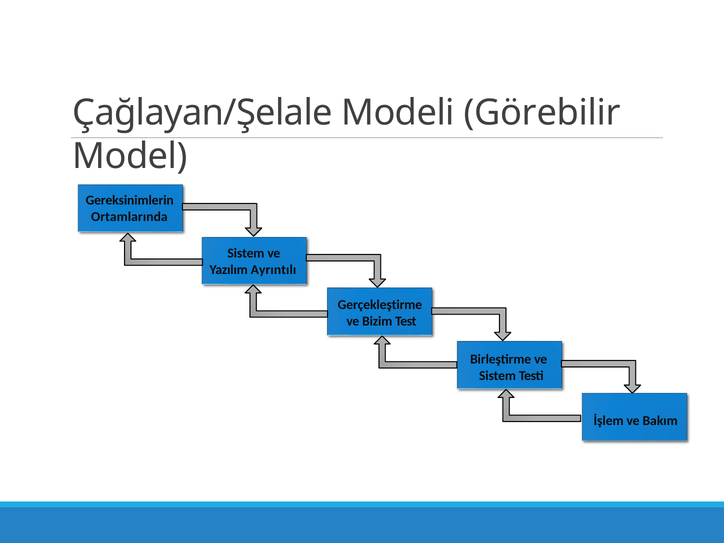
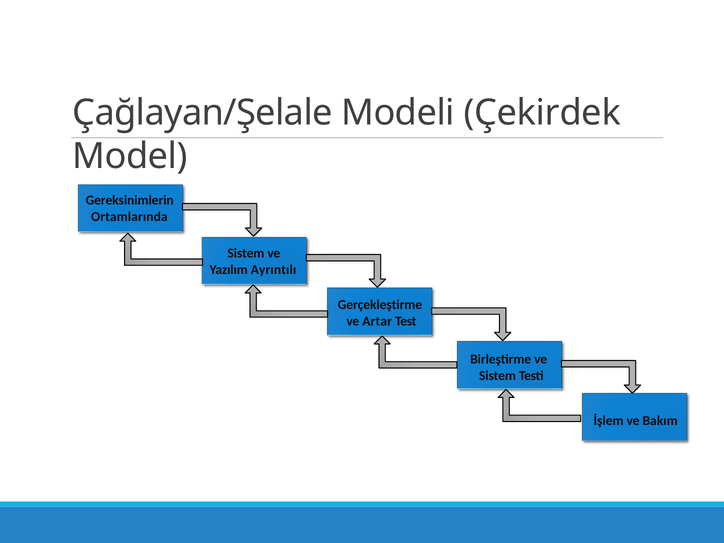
Görebilir: Görebilir -> Çekirdek (542, 113)
Bizim: Bizim -> Artar (377, 321)
